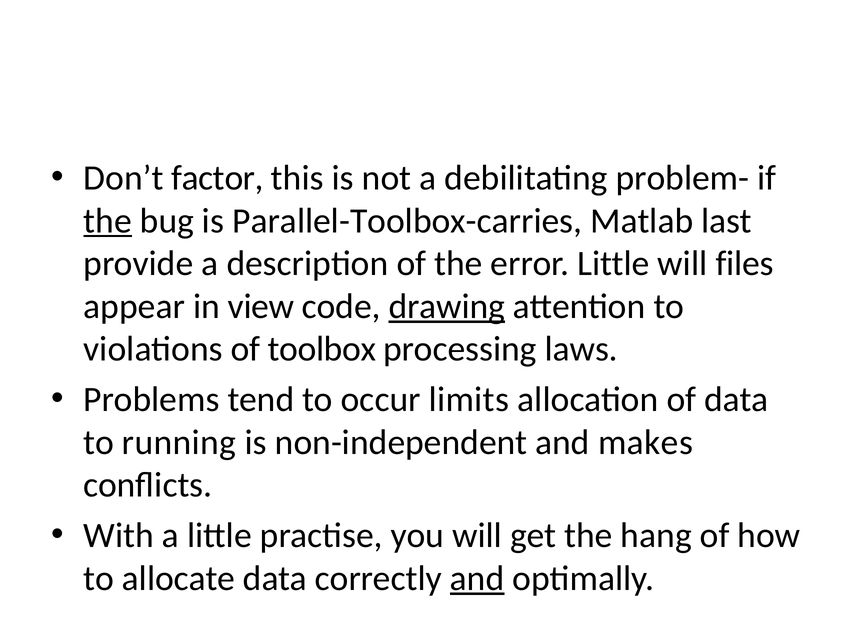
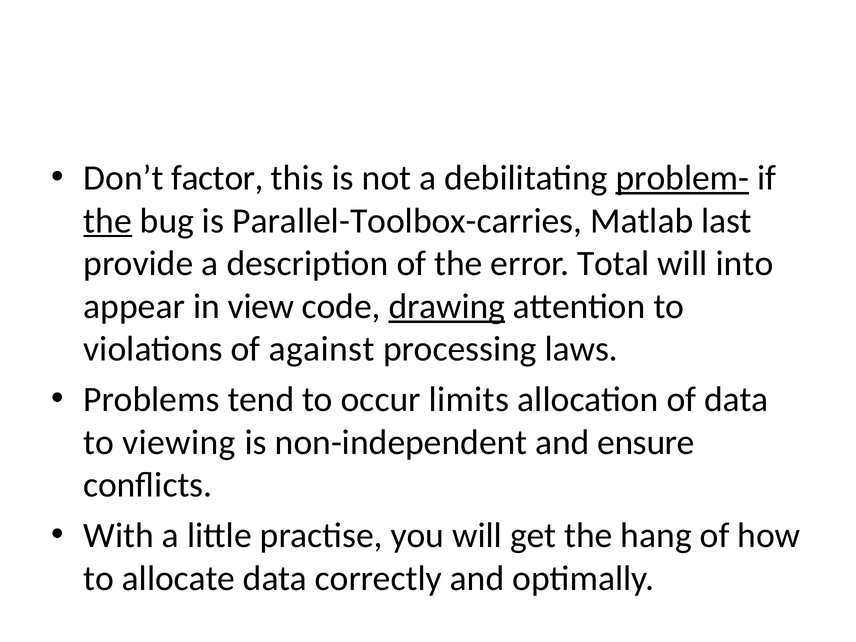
problem- underline: none -> present (682, 178)
error Little: Little -> Total (613, 264)
files: files -> into (744, 264)
toolbox: toolbox -> against (322, 349)
running: running -> viewing (179, 442)
makes: makes -> ensure (646, 442)
and underline: present -> none (477, 578)
